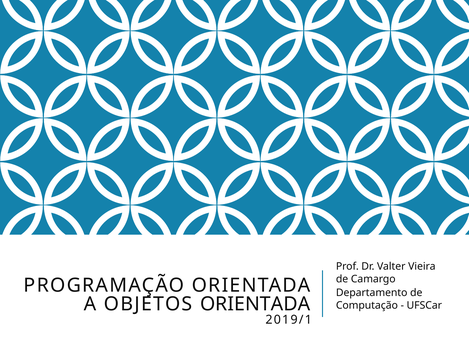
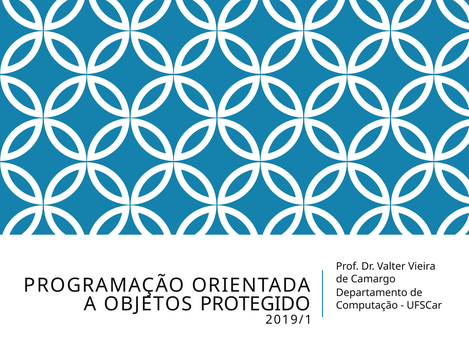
OBJETOS ORIENTADA: ORIENTADA -> PROTEGIDO (255, 304)
